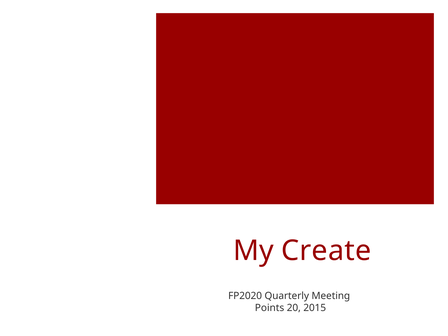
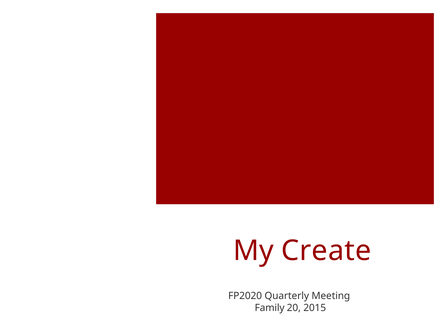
Points: Points -> Family (270, 308)
